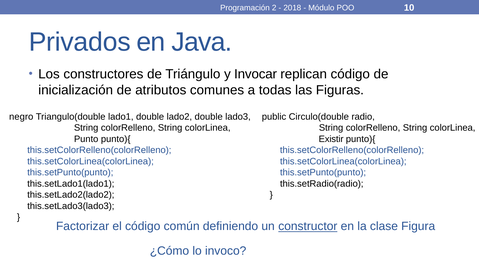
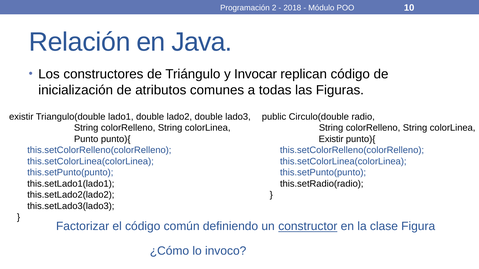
Privados: Privados -> Relación (80, 42)
negro: negro -> existir (21, 117)
